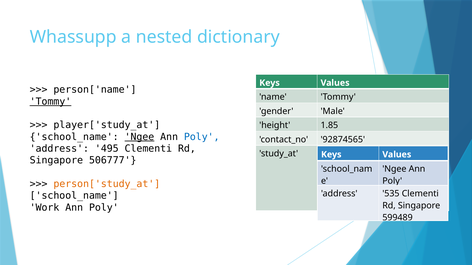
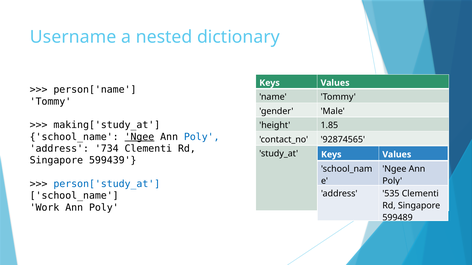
Whassupp: Whassupp -> Username (73, 37)
Tommy underline: present -> none (50, 102)
player['study_at: player['study_at -> making['study_at (107, 125)
495: 495 -> 734 (107, 149)
506777: 506777 -> 599439 (113, 161)
person['study_at colour: orange -> blue (107, 184)
